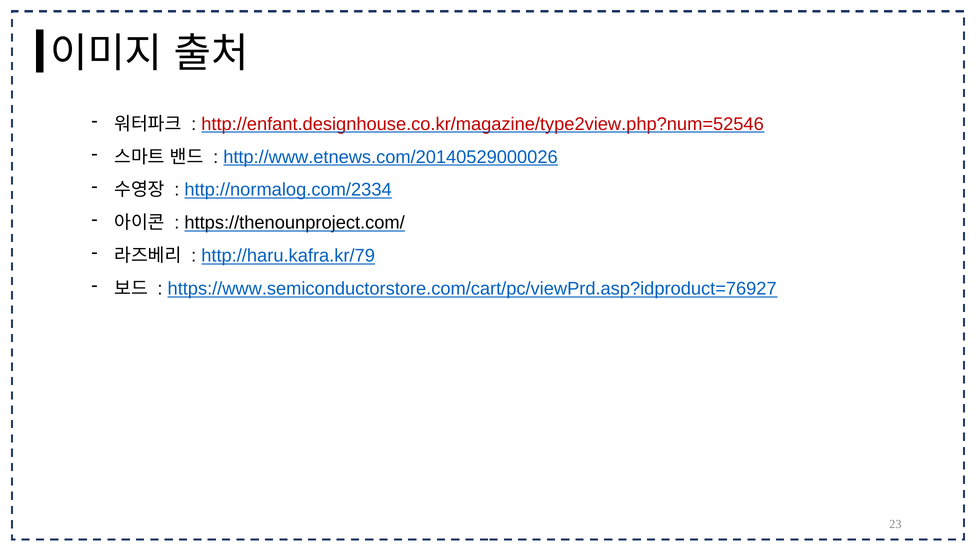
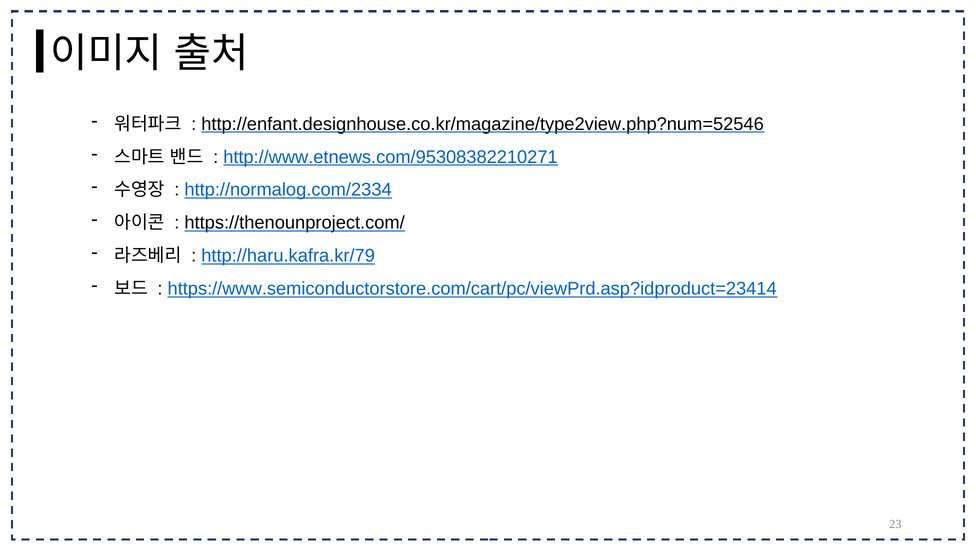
http://enfant.designhouse.co.kr/magazine/type2view.php?num=52546 colour: red -> black (483, 124)
http://www.etnews.com/20140529000026: http://www.etnews.com/20140529000026 -> http://www.etnews.com/95308382210271 (390, 157)
https://www.semiconductorstore.com/cart/pc/viewPrd.asp?idproduct=76927: https://www.semiconductorstore.com/cart/pc/viewPrd.asp?idproduct=76927 -> https://www.semiconductorstore.com/cart/pc/viewPrd.asp?idproduct=23414 (472, 289)
